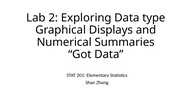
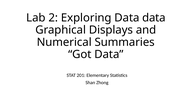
Data type: type -> data (154, 18)
